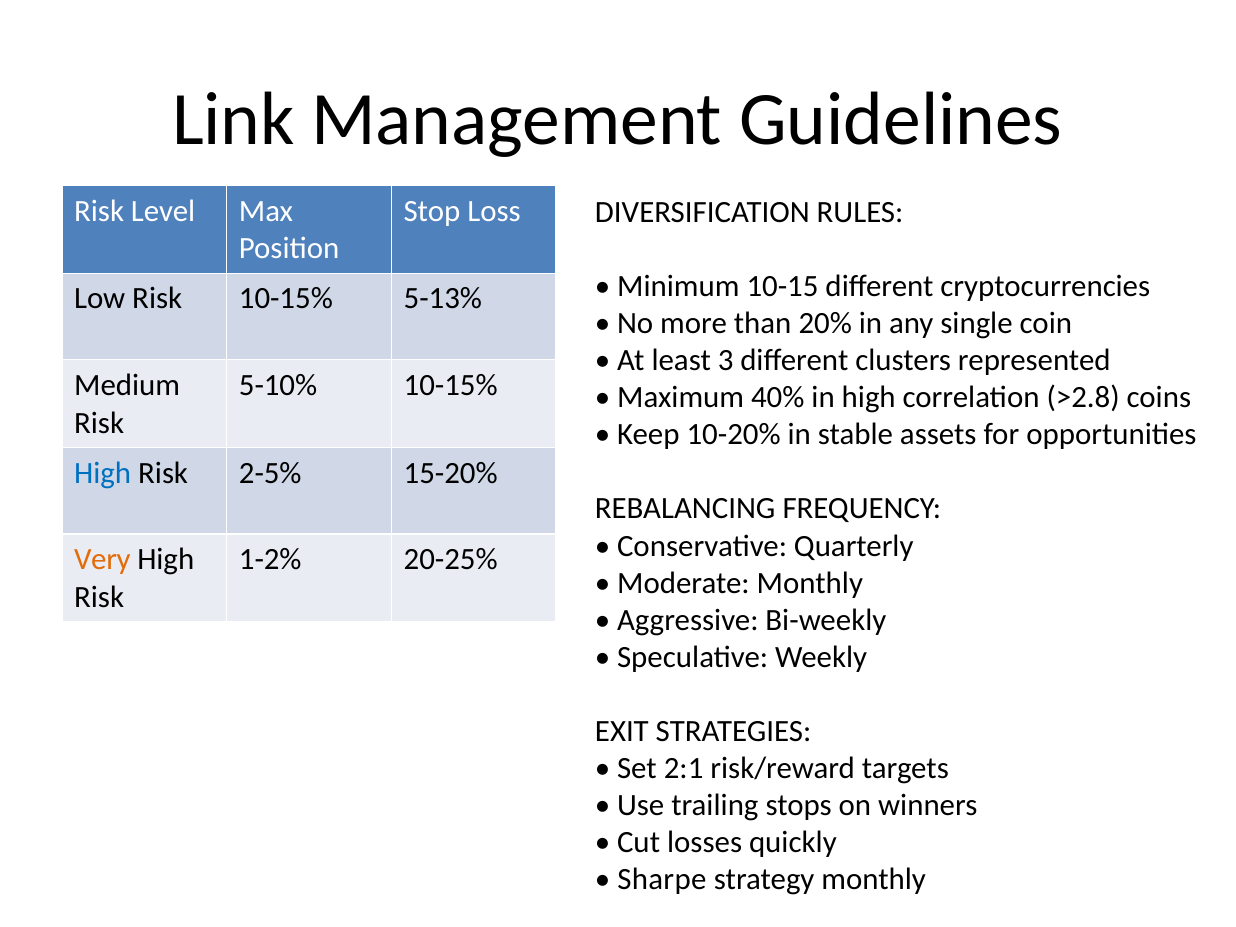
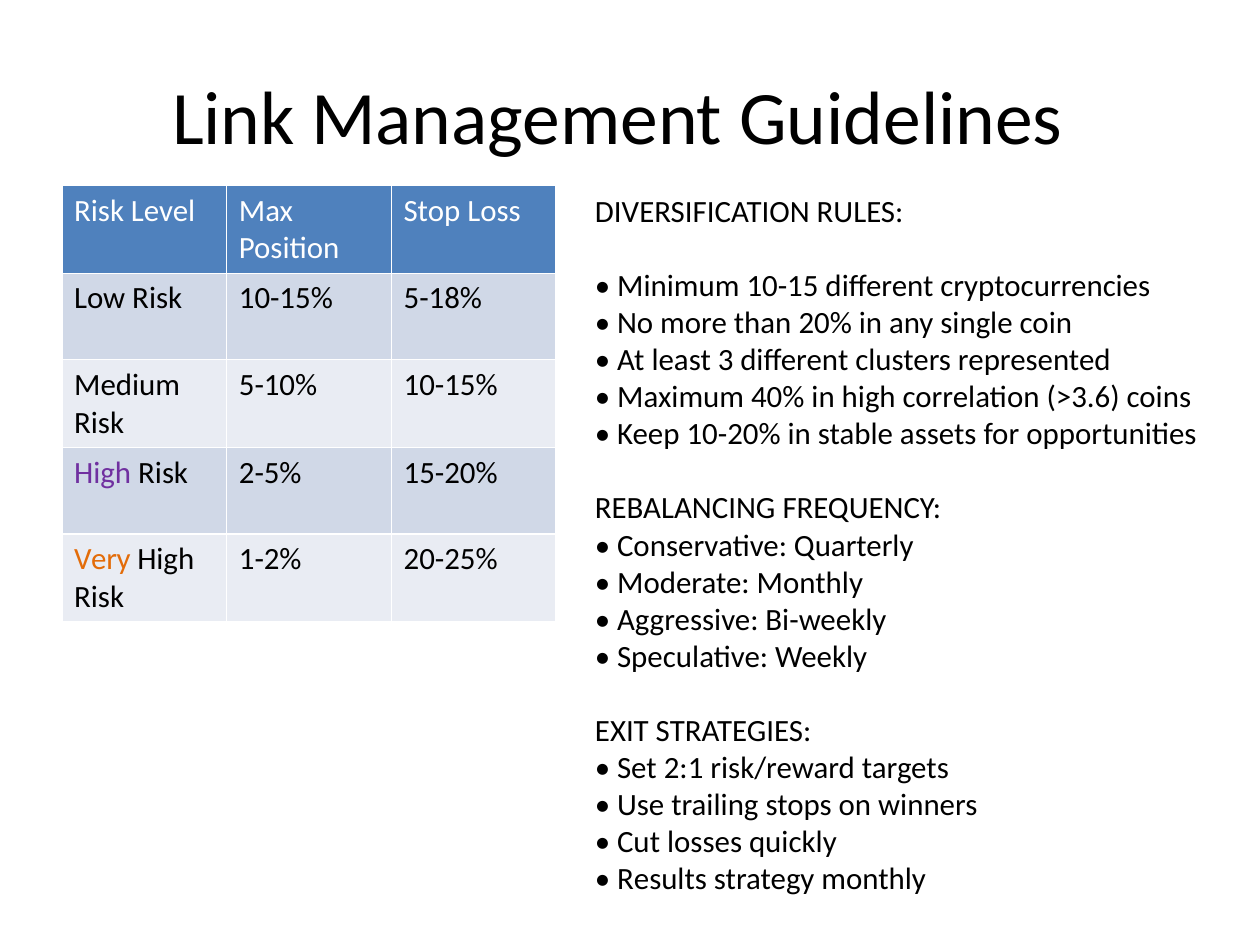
5-13%: 5-13% -> 5-18% (443, 299)
>2.8: >2.8 -> >3.6 (1083, 398)
High colour: blue -> purple (103, 473)
Sharpe: Sharpe -> Results (662, 880)
